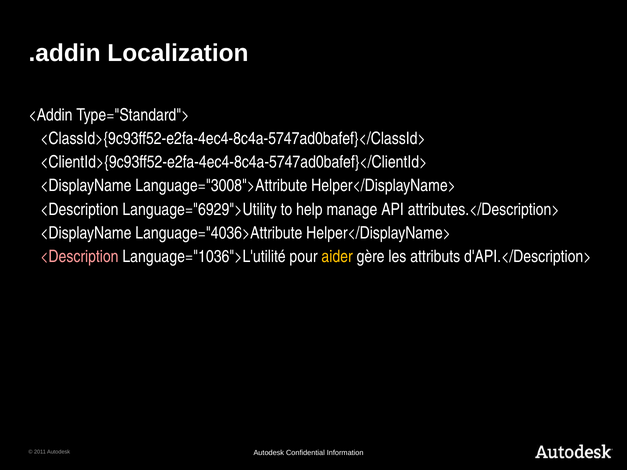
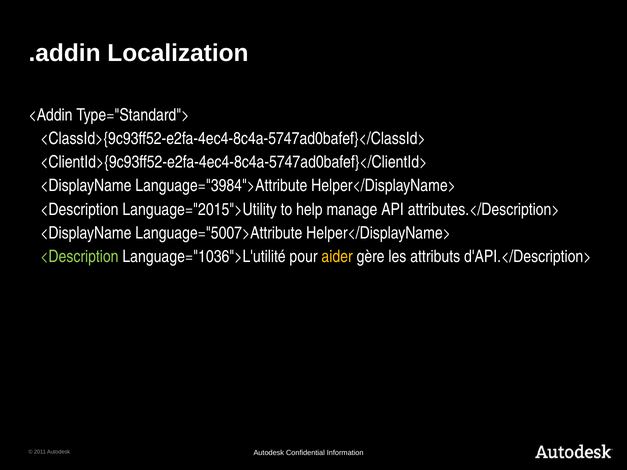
Language="3008">Attribute: Language="3008">Attribute -> Language="3984">Attribute (221, 186)
Language="6929">Utility: Language="6929">Utility -> Language="2015">Utility (200, 209)
Language="4036>Attribute: Language="4036>Attribute -> Language="5007>Attribute (219, 233)
<Description colour: pink -> light green (79, 257)
